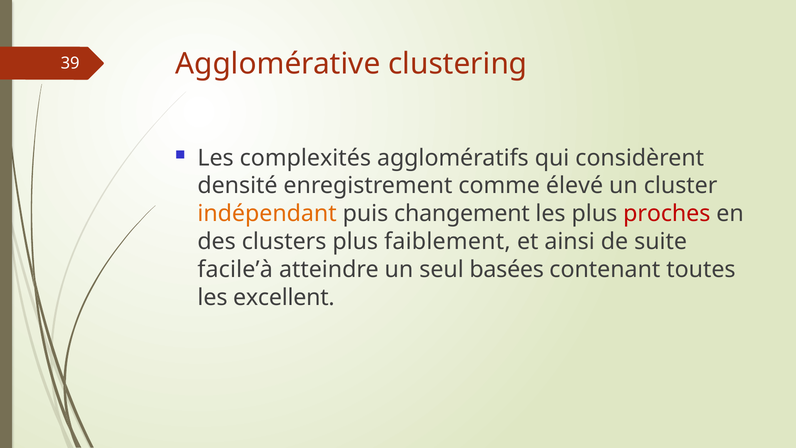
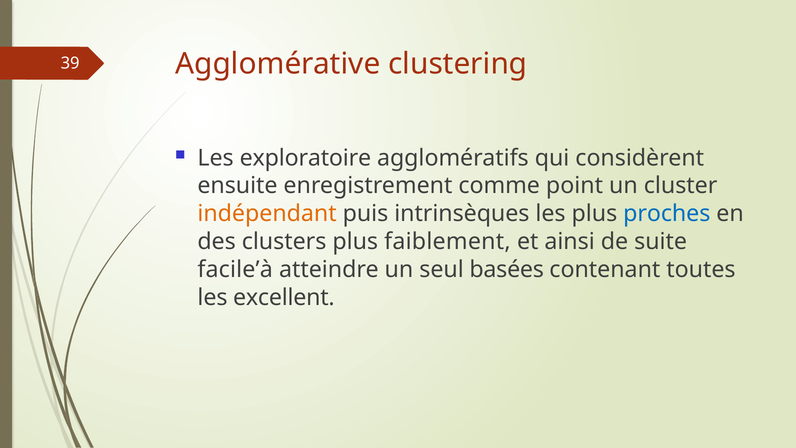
complexités: complexités -> exploratoire (305, 158)
densité: densité -> ensuite (237, 186)
élevé: élevé -> point (575, 186)
changement: changement -> intrinsèques (462, 214)
proches colour: red -> blue (667, 214)
